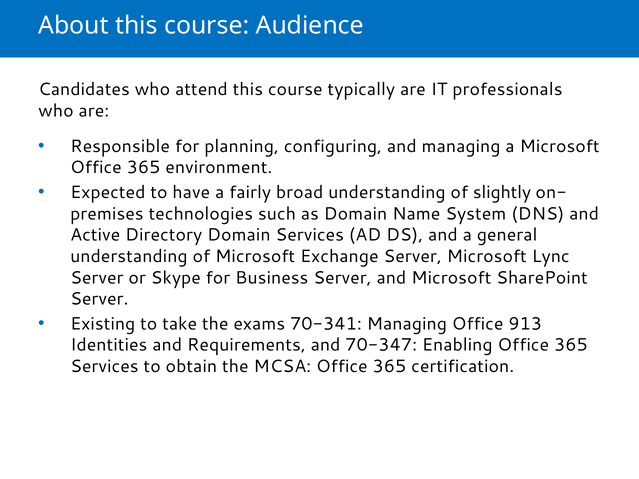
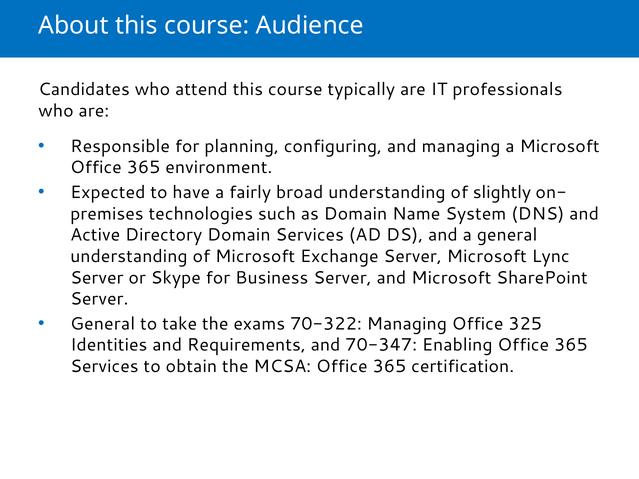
Existing: Existing -> General (103, 324)
70-341: 70-341 -> 70-322 (326, 324)
913: 913 -> 325 (525, 324)
